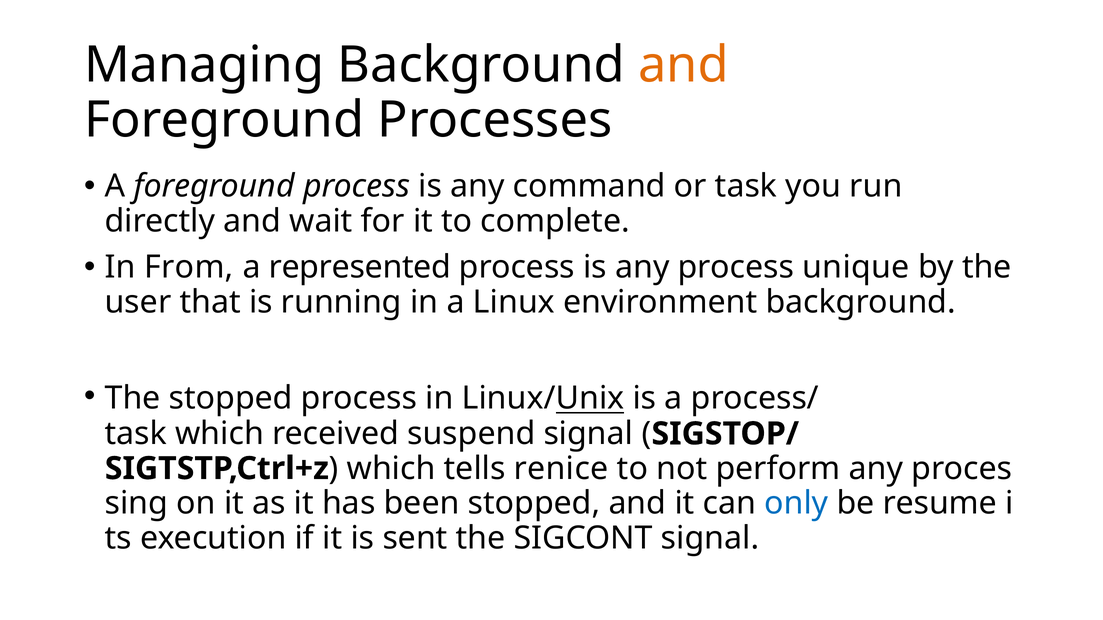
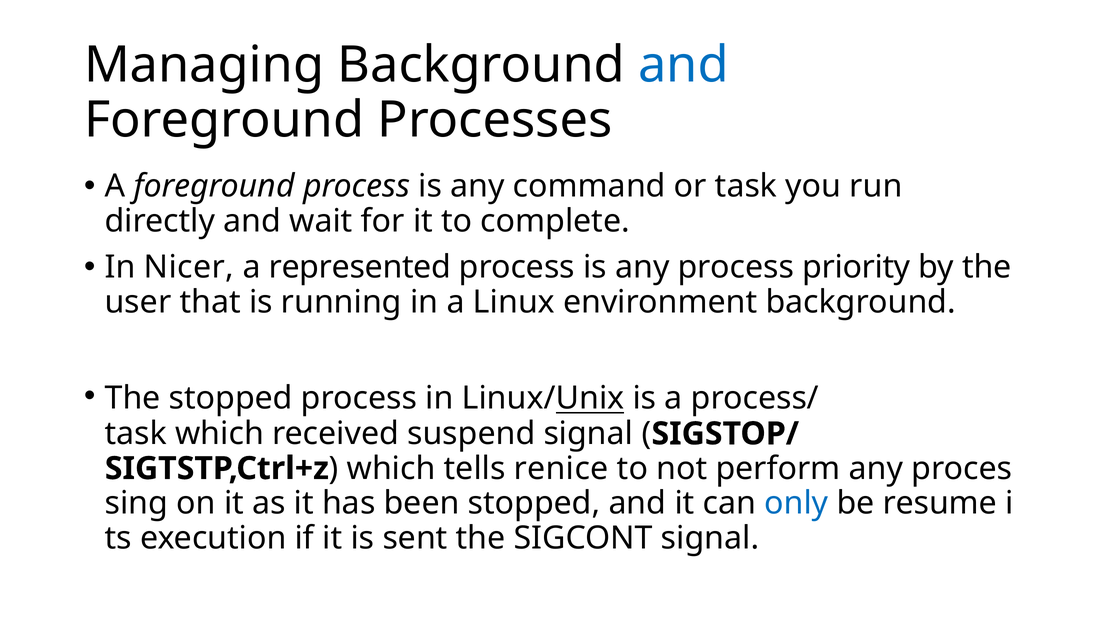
and colour: orange -> blue (683, 65)
From: From -> Nicer (189, 267)
unique: unique -> priority (856, 267)
